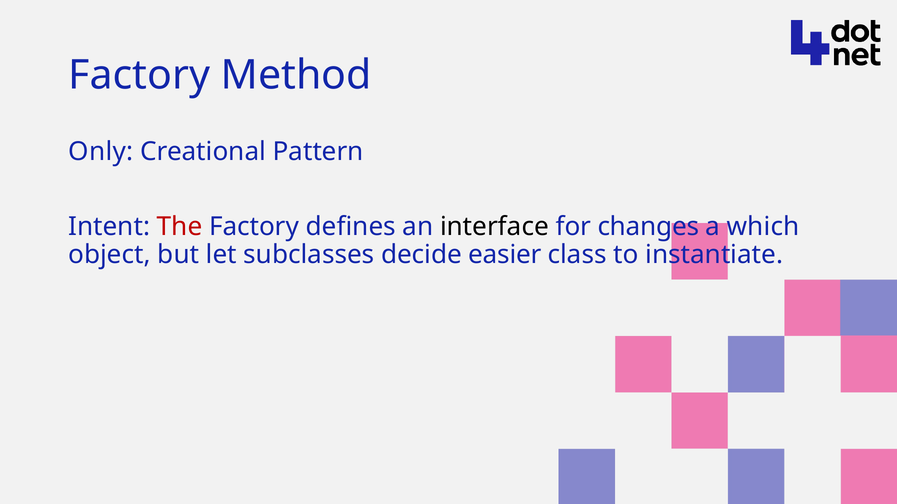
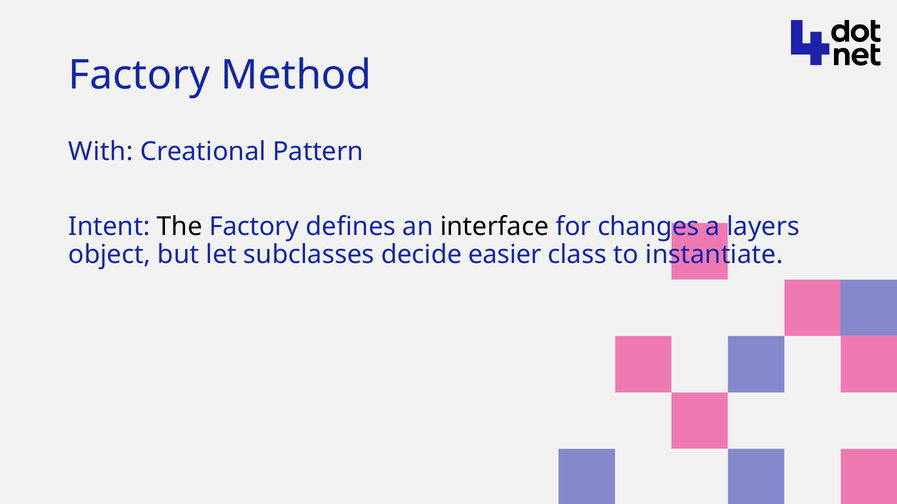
Only: Only -> With (101, 152)
The colour: red -> black (180, 227)
which: which -> layers (763, 227)
